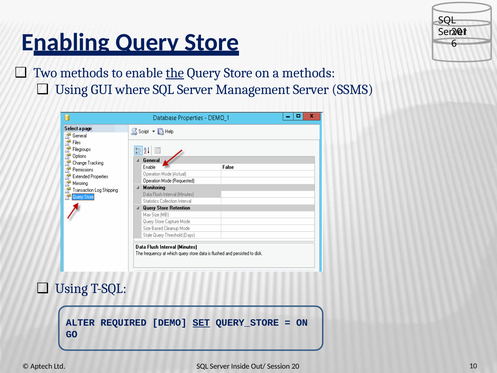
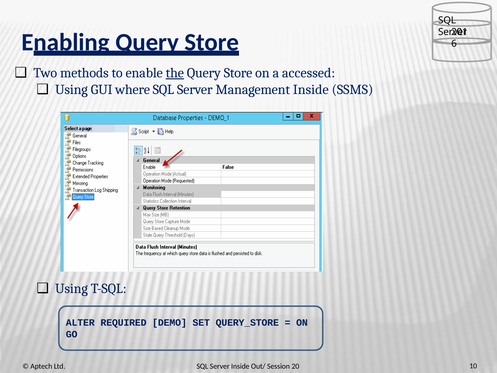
a methods: methods -> accessed (309, 73)
Management Server: Server -> Inside (311, 90)
SET underline: present -> none (201, 323)
